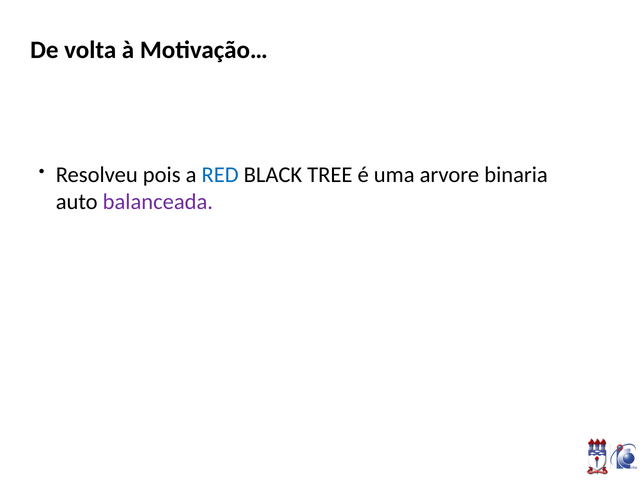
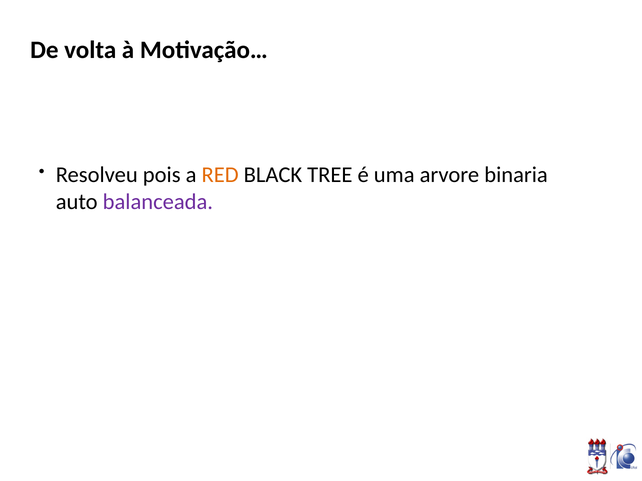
RED colour: blue -> orange (220, 175)
